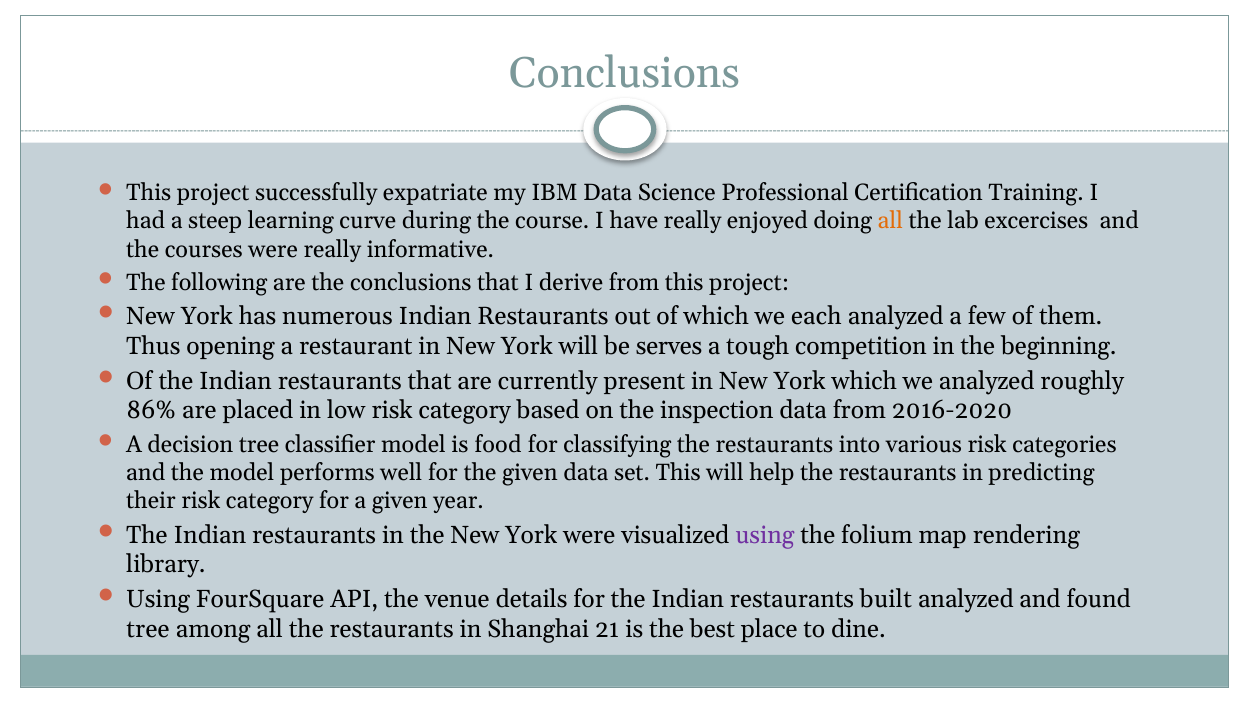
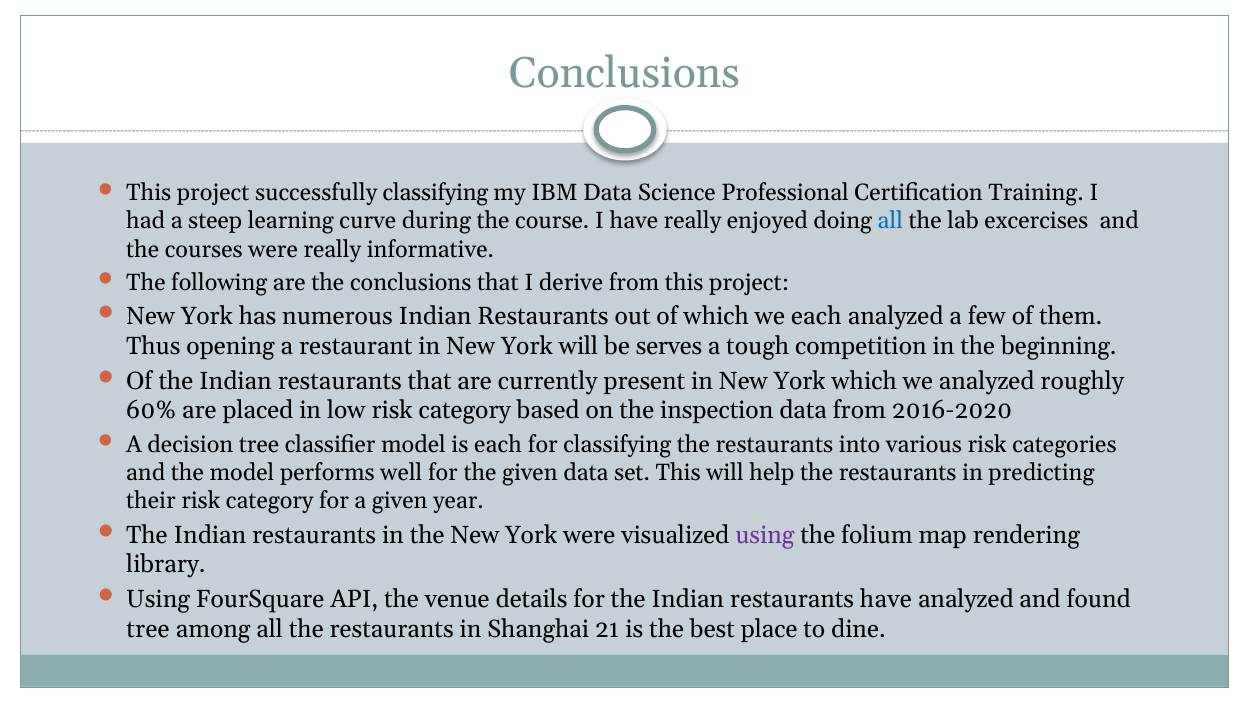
successfully expatriate: expatriate -> classifying (436, 193)
all colour: orange -> blue (890, 221)
86%: 86% -> 60% (151, 411)
is food: food -> each (498, 445)
restaurants built: built -> have (886, 600)
